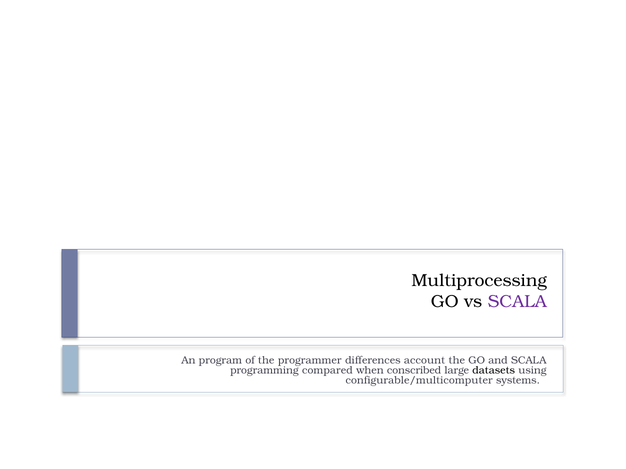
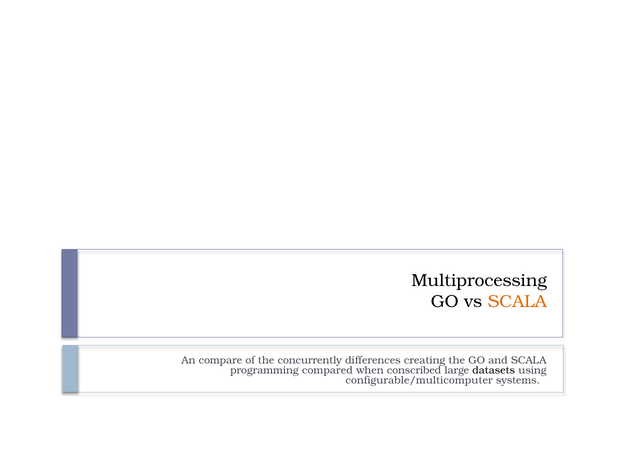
SCALA colour: purple -> orange (517, 302)
program: program -> compare (220, 360)
programmer: programmer -> concurrently (310, 360)
account: account -> creating (425, 360)
